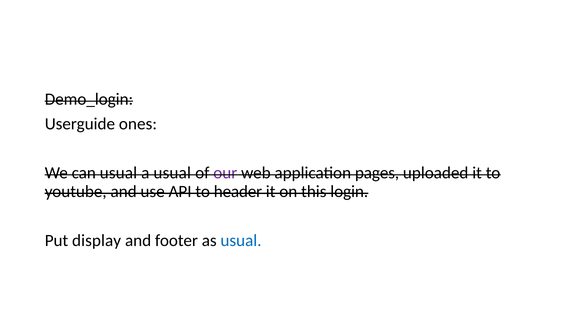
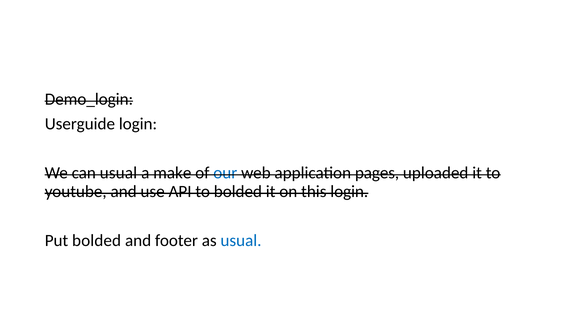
Userguide ones: ones -> login (138, 124)
a usual: usual -> make (172, 173)
our colour: purple -> blue (225, 173)
to header: header -> bolded (238, 192)
Put display: display -> bolded (97, 241)
